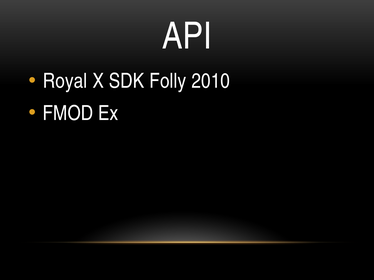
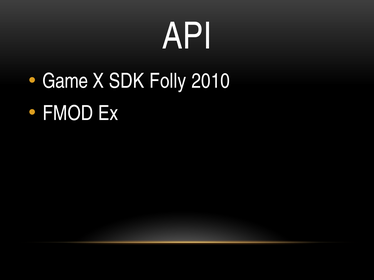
Royal: Royal -> Game (65, 81)
